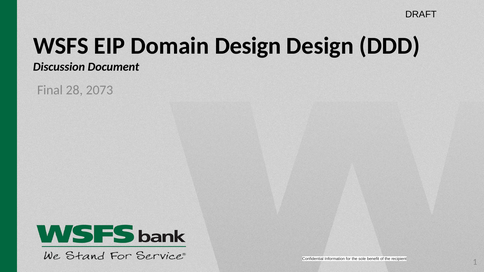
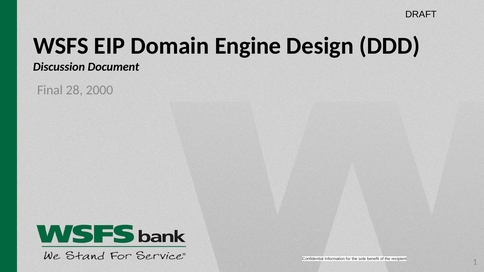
Domain Design: Design -> Engine (248, 46)
2073: 2073 -> 2000 (99, 90)
